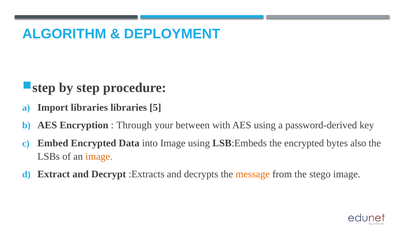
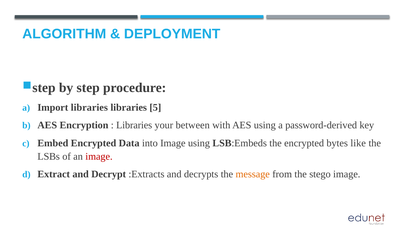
Through: Through -> Libraries (134, 125)
also: also -> like (358, 143)
image colour: orange -> red (99, 157)
